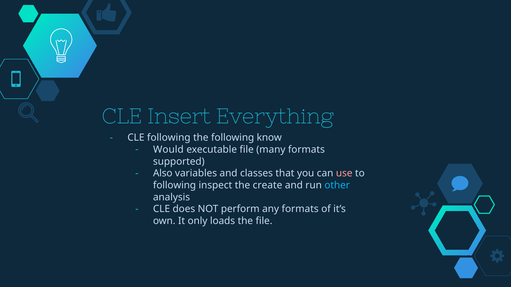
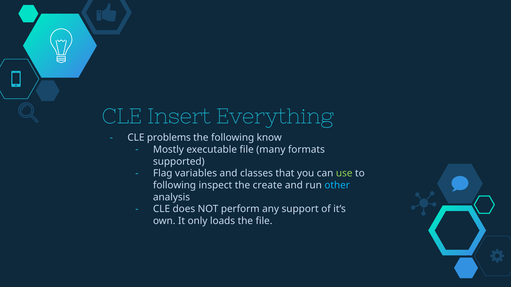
CLE following: following -> problems (169, 138)
Would: Would -> Mostly (168, 150)
Also: Also -> Flag (163, 174)
use colour: pink -> light green (344, 174)
any formats: formats -> support (300, 209)
